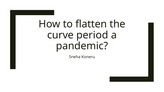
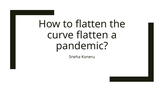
curve period: period -> flatten (92, 35)
